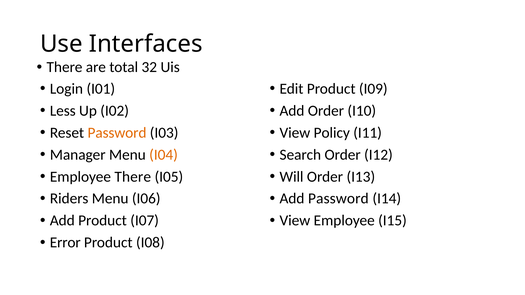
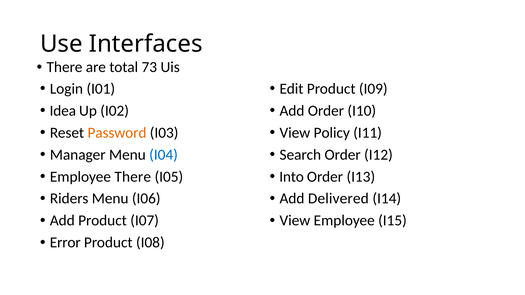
32: 32 -> 73 (149, 67)
Less: Less -> Idea (63, 111)
I04 colour: orange -> blue (164, 155)
Will: Will -> Into (292, 177)
Add Password: Password -> Delivered (338, 199)
